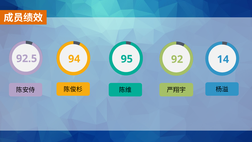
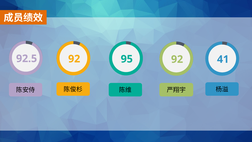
92.5 94: 94 -> 92 (74, 59)
14: 14 -> 41 (223, 59)
